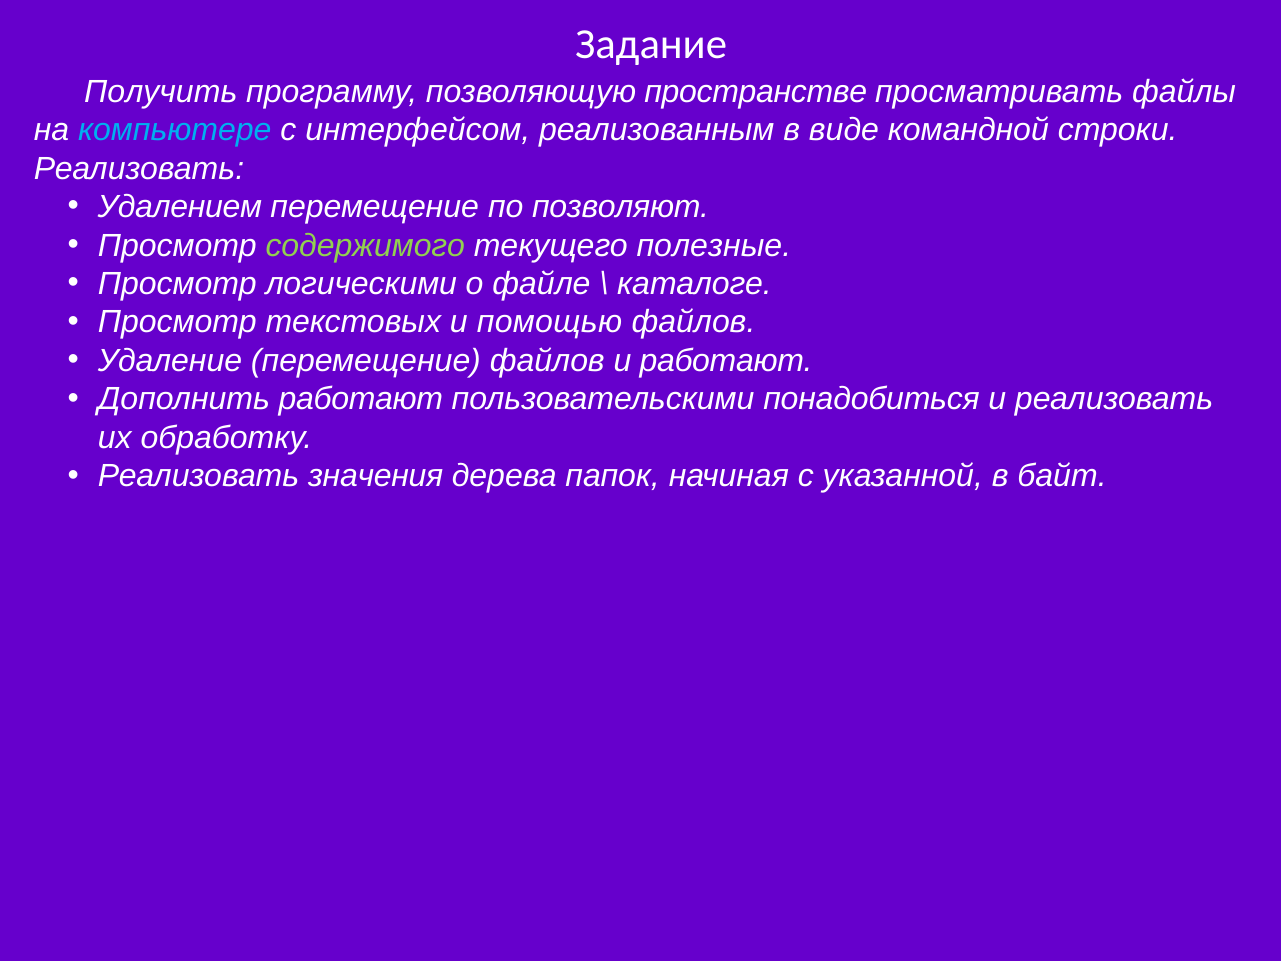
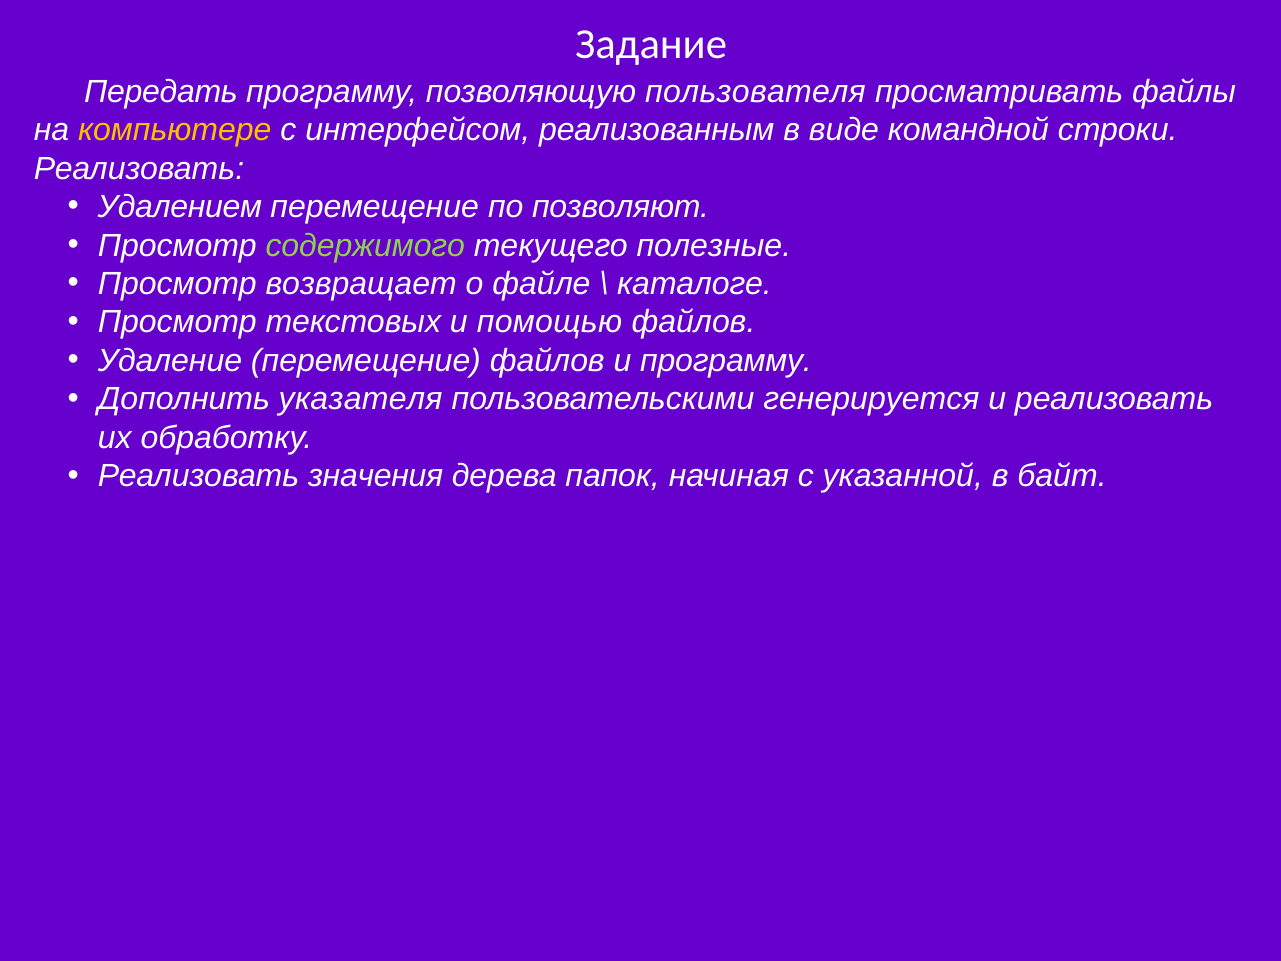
Получить: Получить -> Передать (161, 92)
пространстве: пространстве -> пользователя (755, 92)
компьютере colour: light blue -> yellow (175, 130)
логическими: логическими -> возвращает (361, 284)
и работают: работают -> программу (726, 361)
Дополнить работают: работают -> указателя (361, 399)
понадобиться: понадобиться -> генерируется (871, 399)
